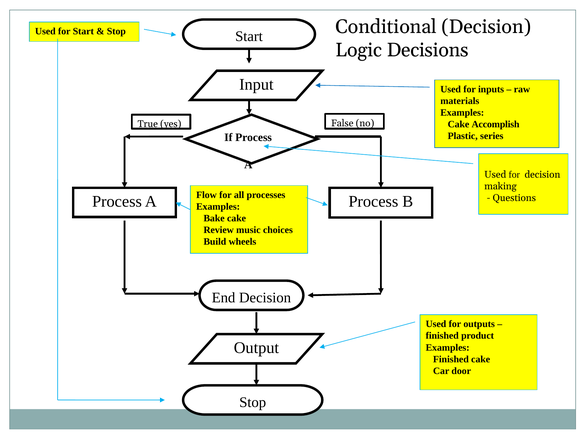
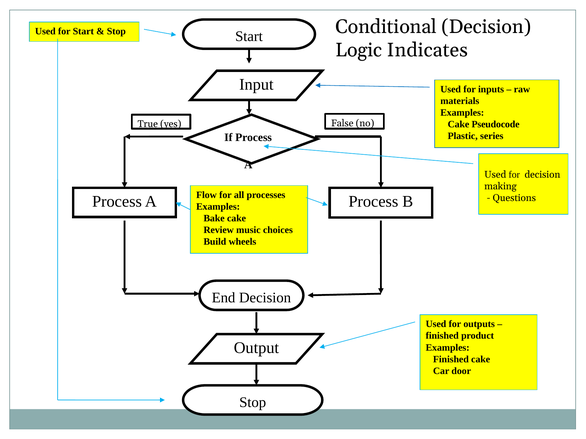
Decisions: Decisions -> Indicates (427, 50)
Accomplish: Accomplish -> Pseudocode (496, 125)
